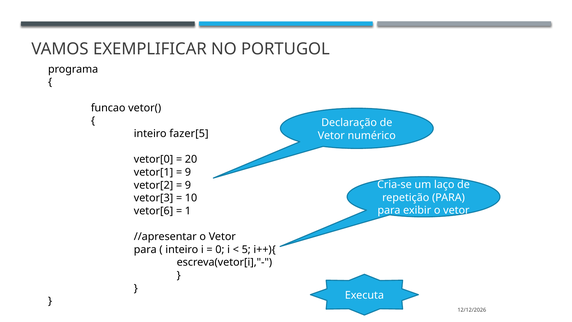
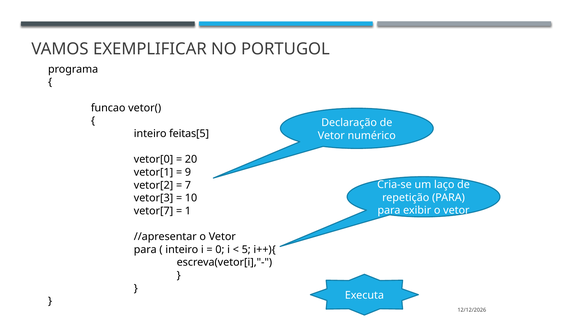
fazer[5: fazer[5 -> feitas[5 (189, 134)
9: 9 -> 7 (188, 185)
vetor[6: vetor[6 -> vetor[7 (154, 211)
